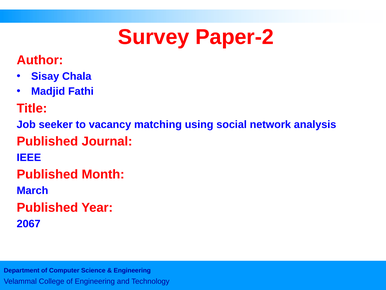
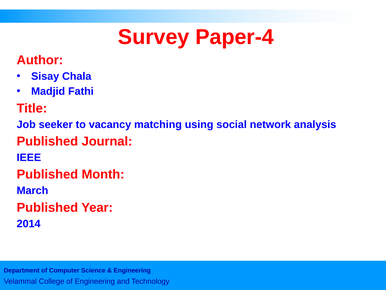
Paper-2: Paper-2 -> Paper-4 (235, 37)
2067: 2067 -> 2014 (29, 223)
